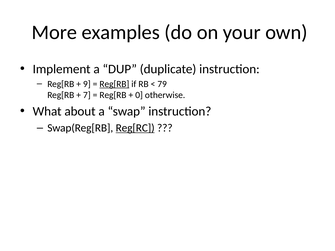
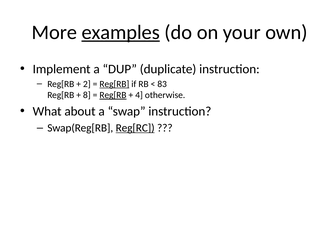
examples underline: none -> present (121, 32)
9: 9 -> 2 (87, 84)
79: 79 -> 83 (162, 84)
7: 7 -> 8 (87, 95)
Reg[RB underline: none -> present (113, 95)
0: 0 -> 4 (139, 95)
